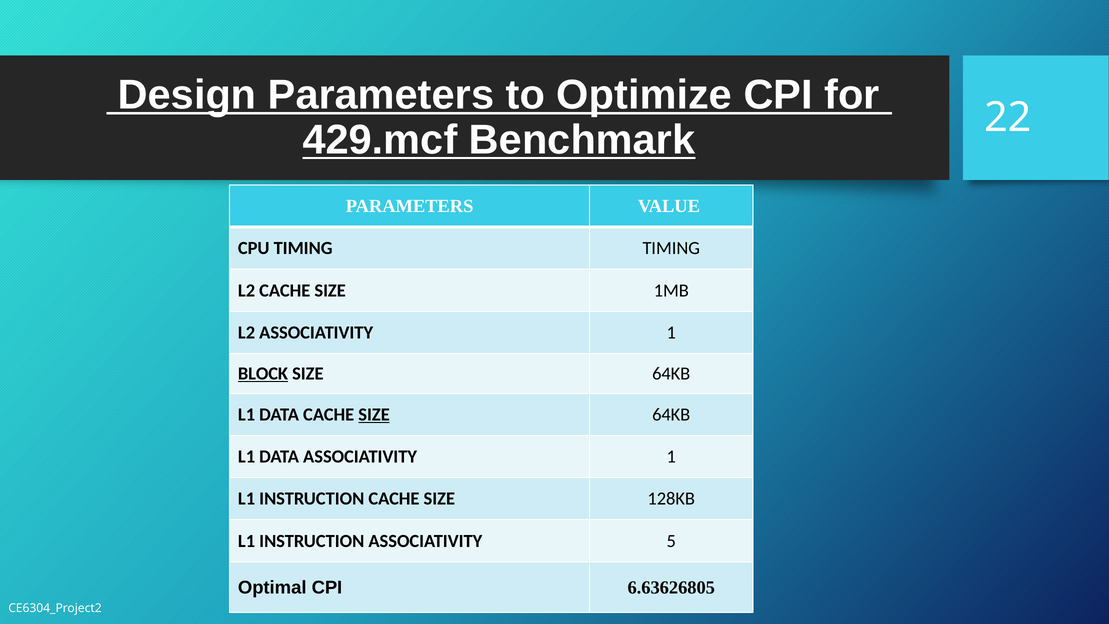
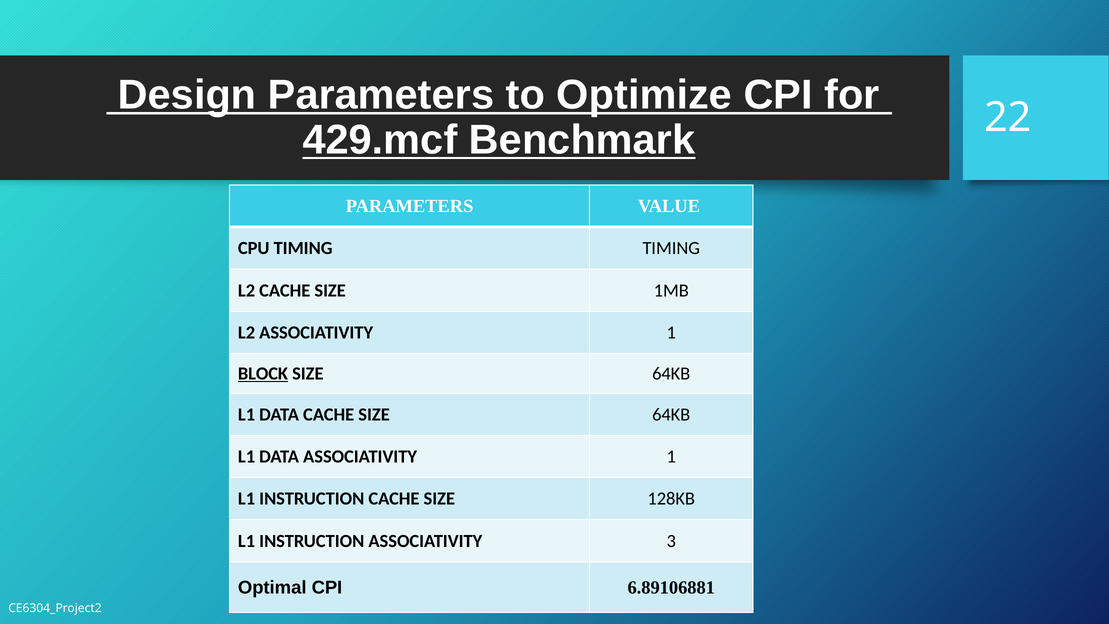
SIZE underline: present -> none (374, 415)
5: 5 -> 3 (671, 541)
6.63626805: 6.63626805 -> 6.89106881 (671, 587)
